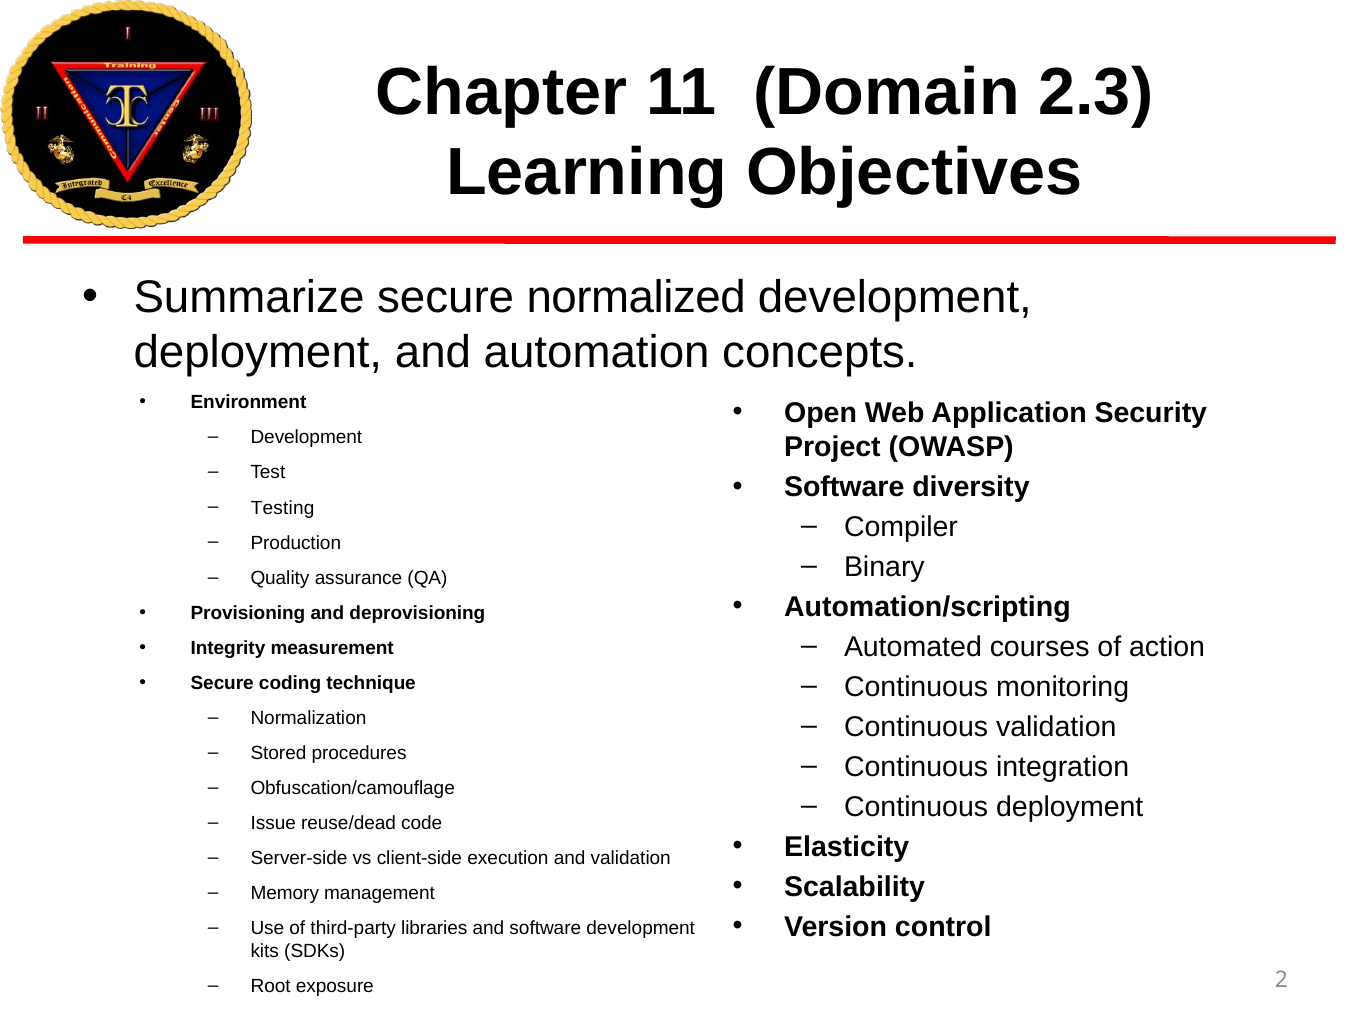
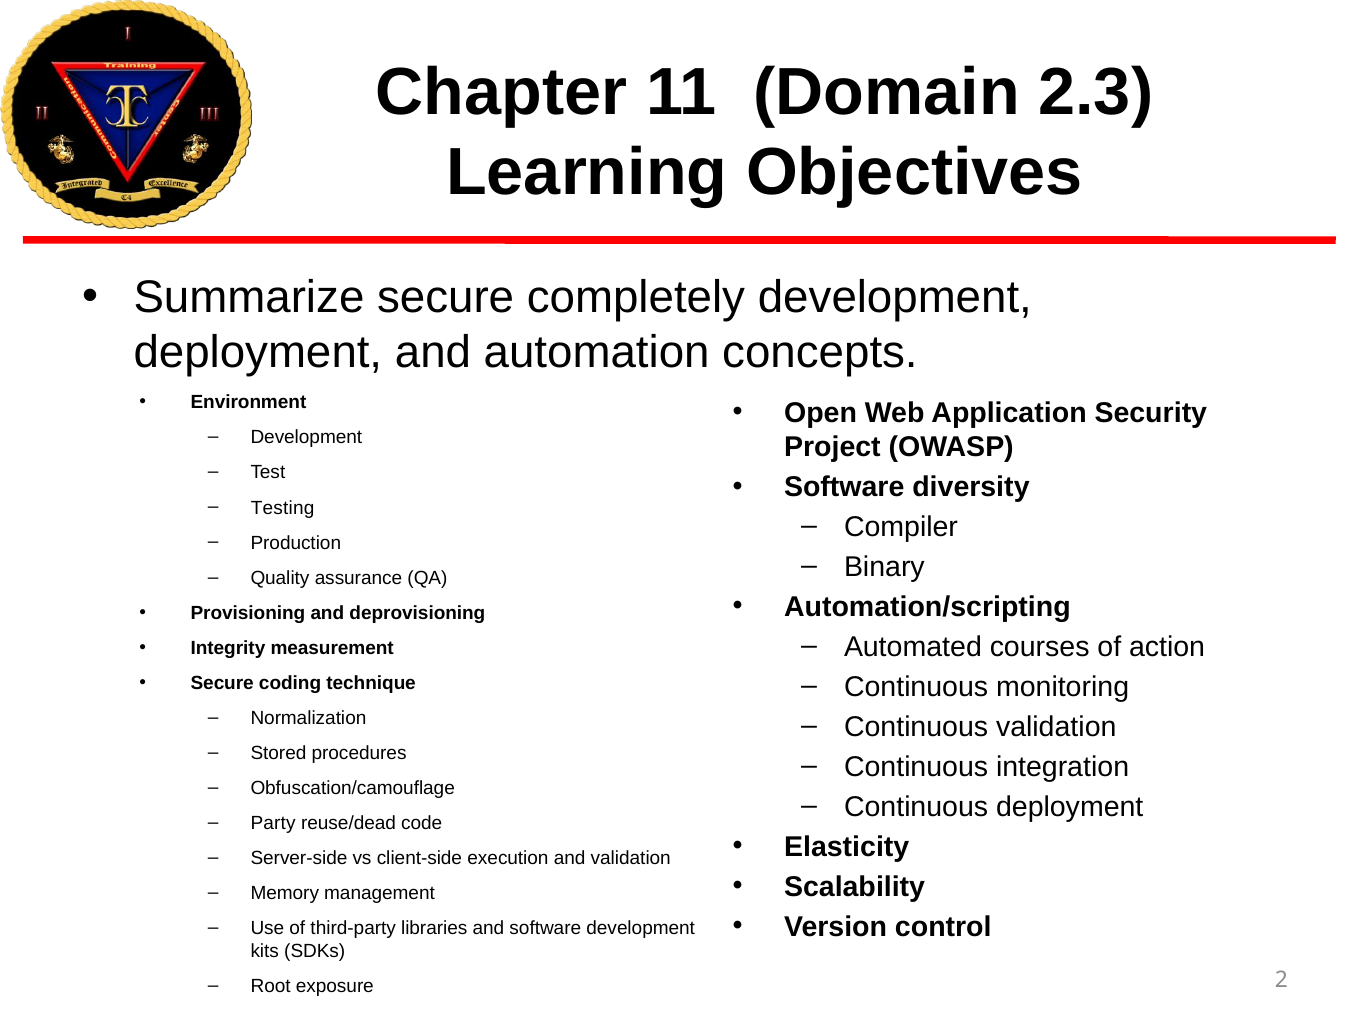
normalized: normalized -> completely (636, 298)
Issue: Issue -> Party (273, 823)
